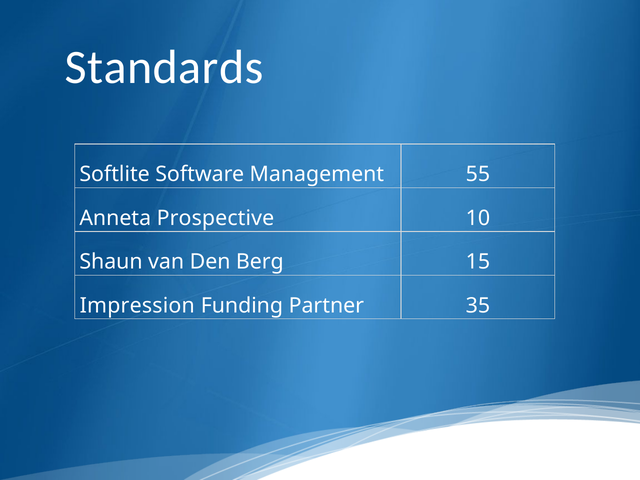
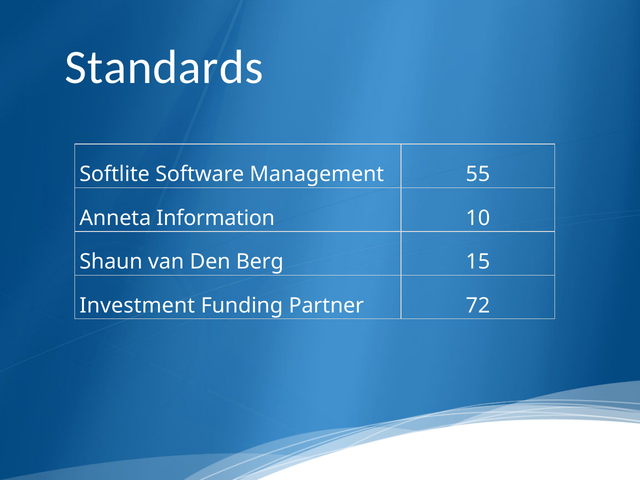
Prospective: Prospective -> Information (216, 218)
Impression: Impression -> Investment (137, 305)
35: 35 -> 72 (478, 305)
